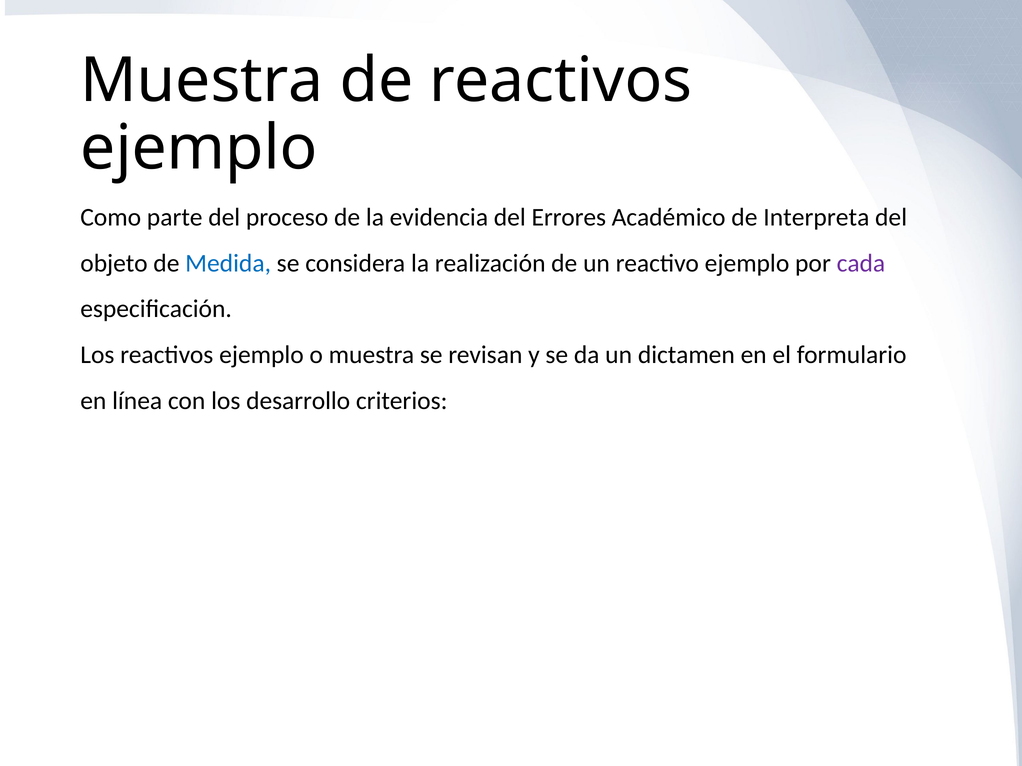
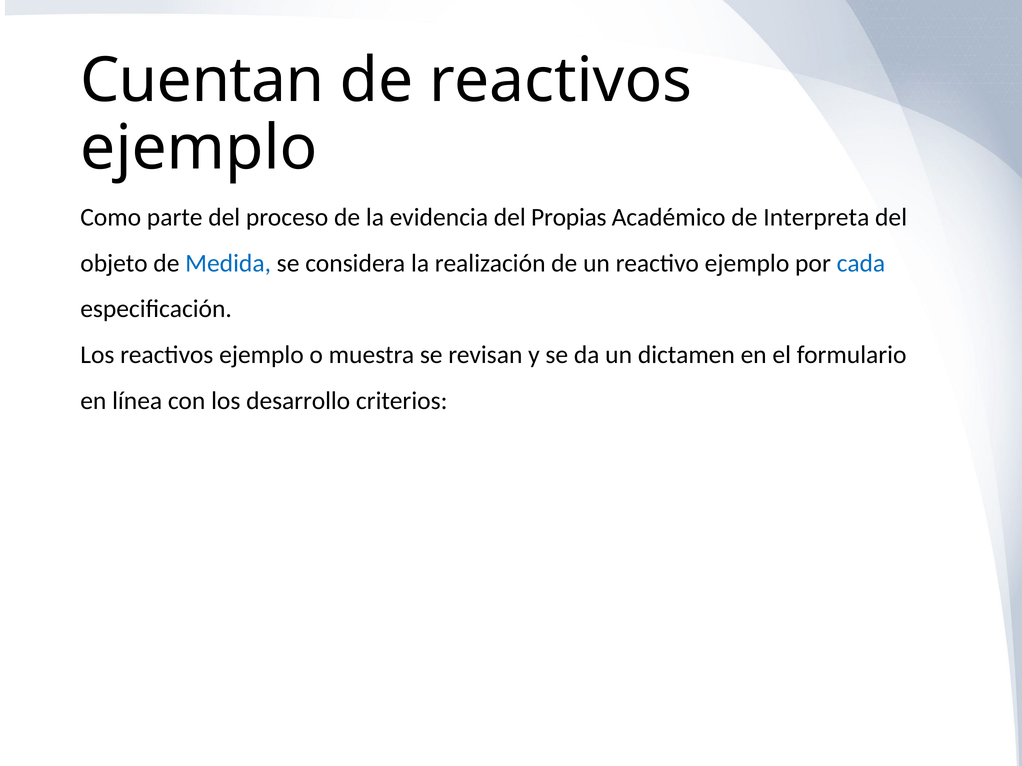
Muestra: Muestra -> Cuentan (202, 81)
Errores: Errores -> Propias (569, 217)
cada colour: purple -> blue (861, 263)
